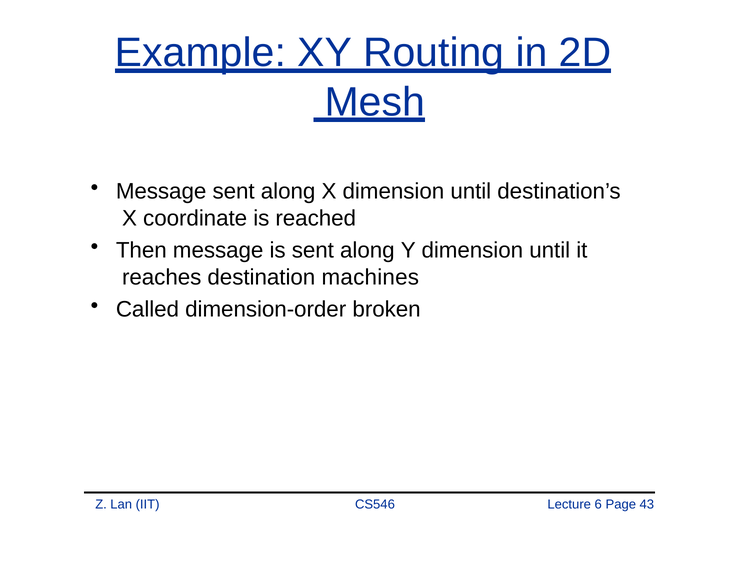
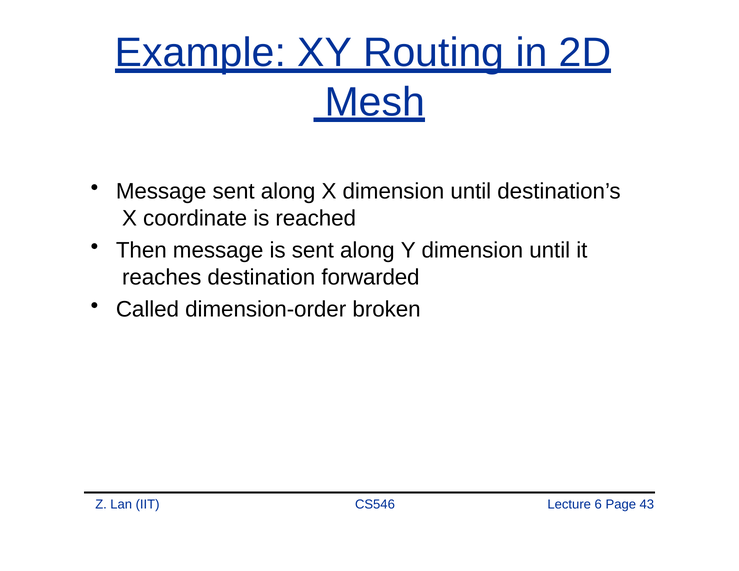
machines: machines -> forwarded (371, 277)
